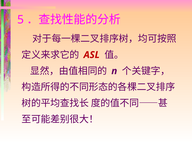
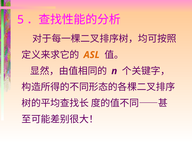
ASL colour: red -> orange (92, 55)
